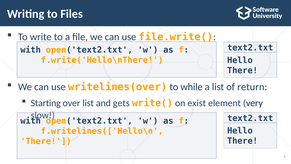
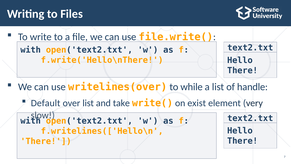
return: return -> handle (252, 87)
Starting: Starting -> Default (46, 103)
gets: gets -> take (121, 103)
